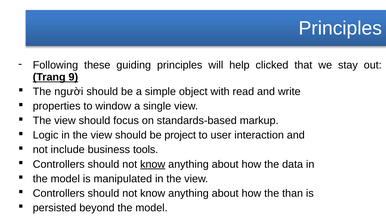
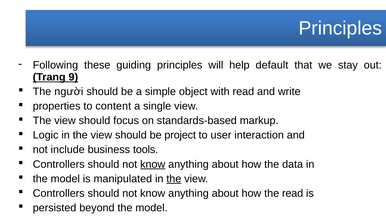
clicked: clicked -> default (272, 65)
window: window -> content (113, 106)
the underline: none -> present (174, 179)
the than: than -> read (293, 193)
